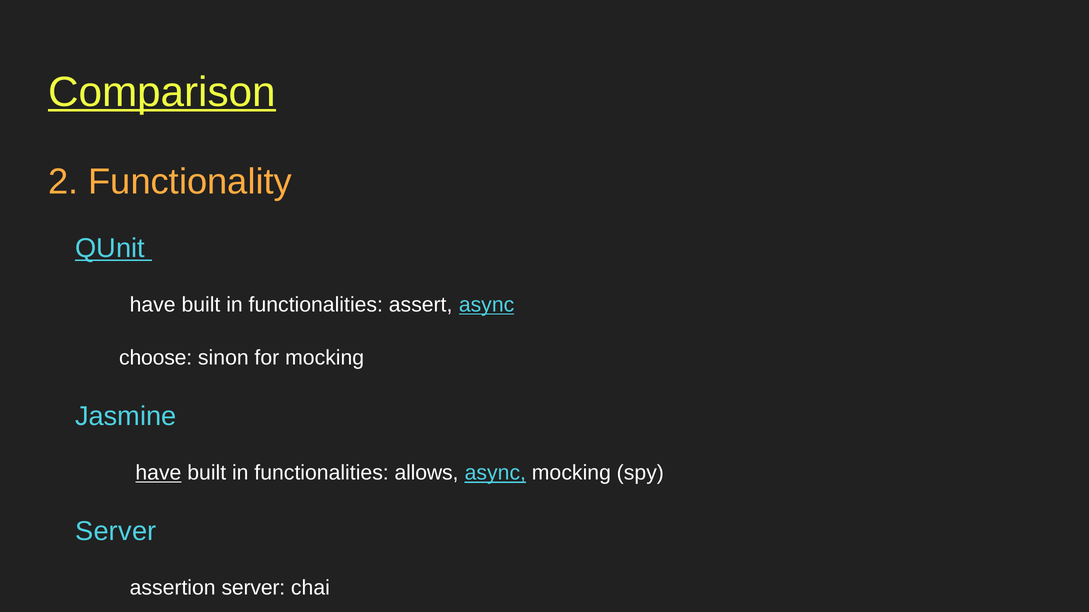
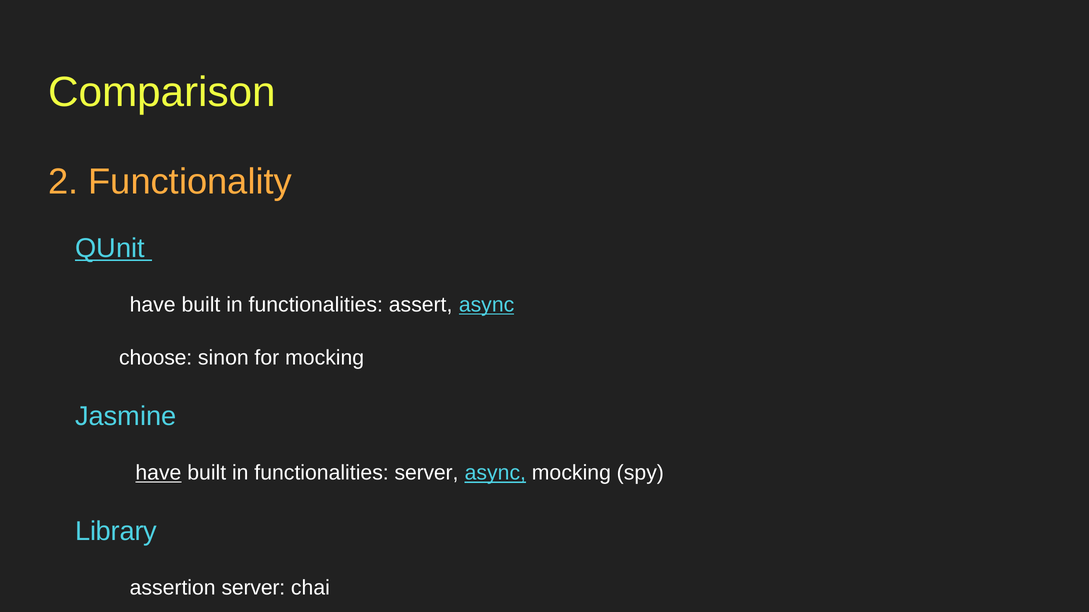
Comparison underline: present -> none (162, 92)
functionalities allows: allows -> server (426, 473)
Server: Server -> Library (116, 532)
